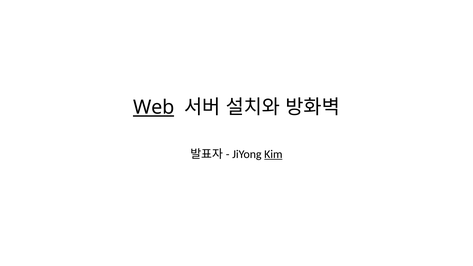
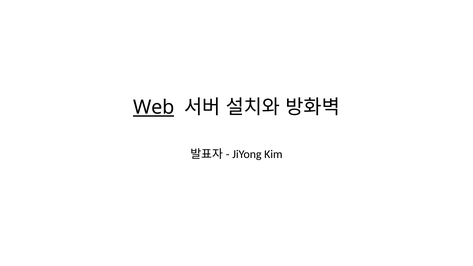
Kim underline: present -> none (273, 154)
